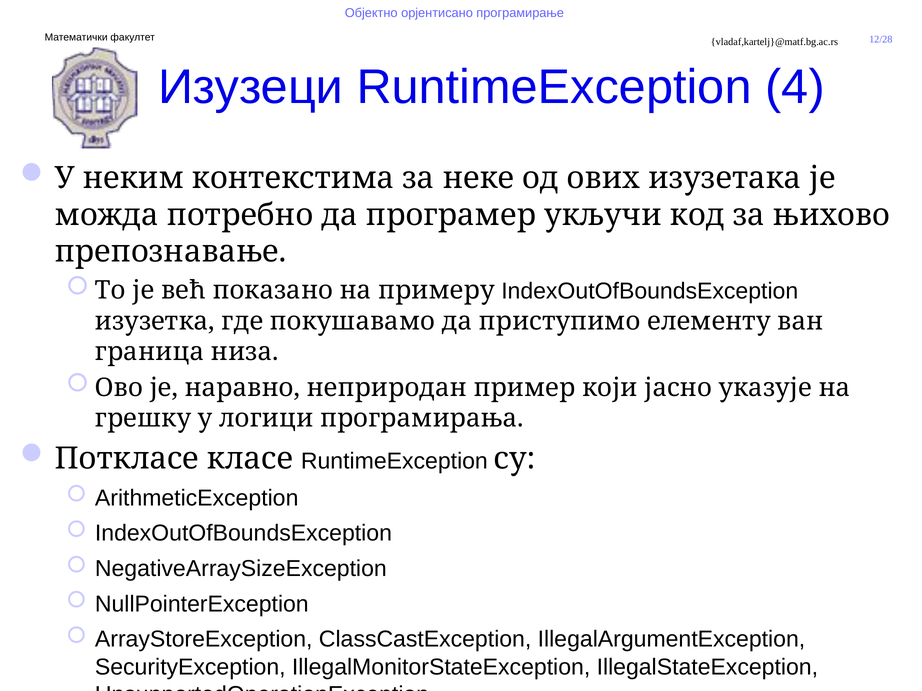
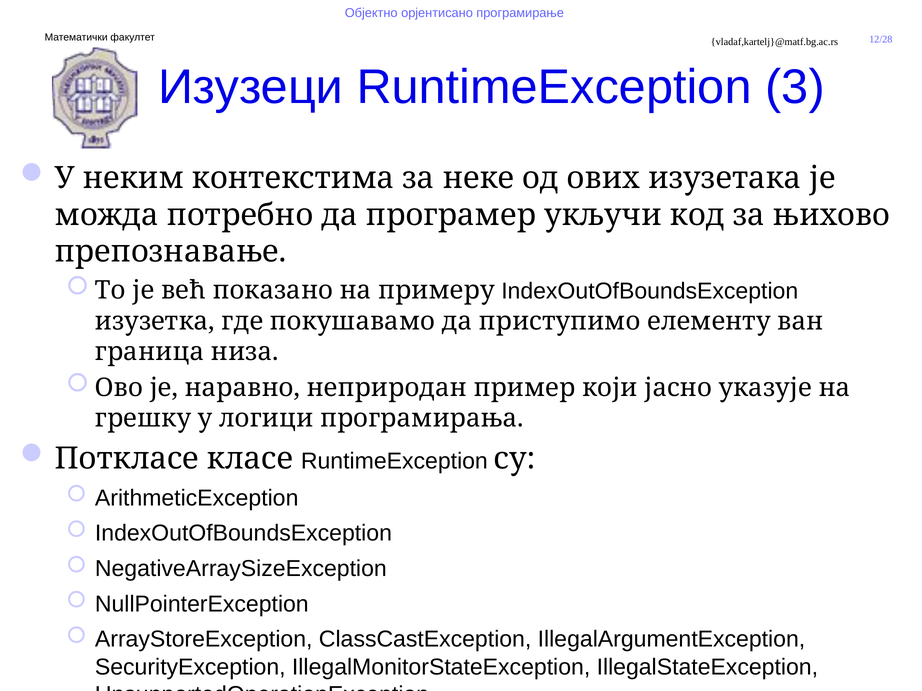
4: 4 -> 3 (795, 87)
